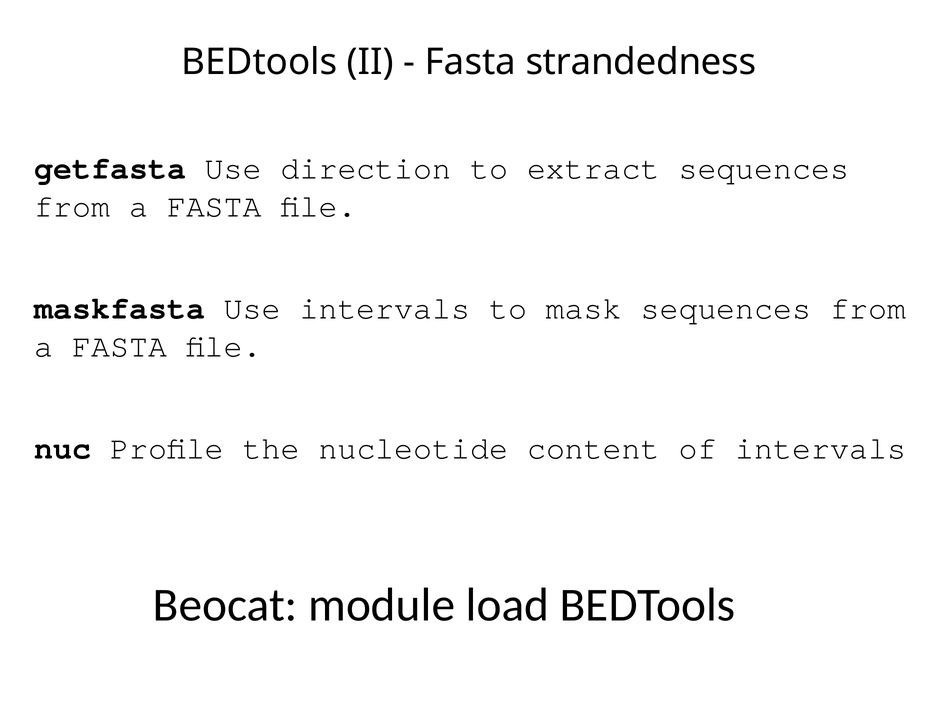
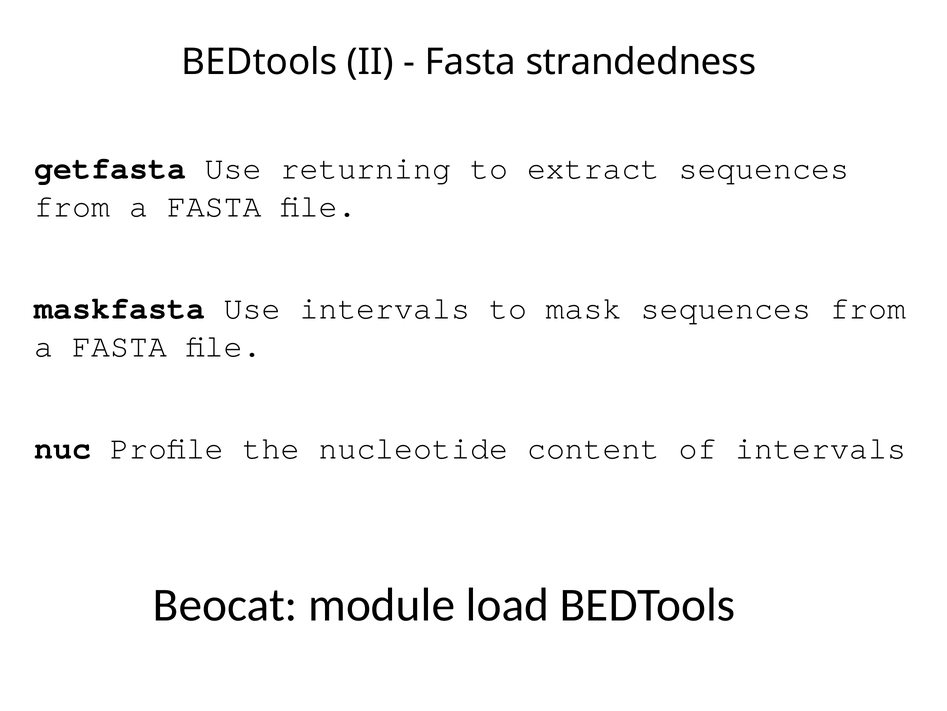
direction: direction -> returning (366, 168)
